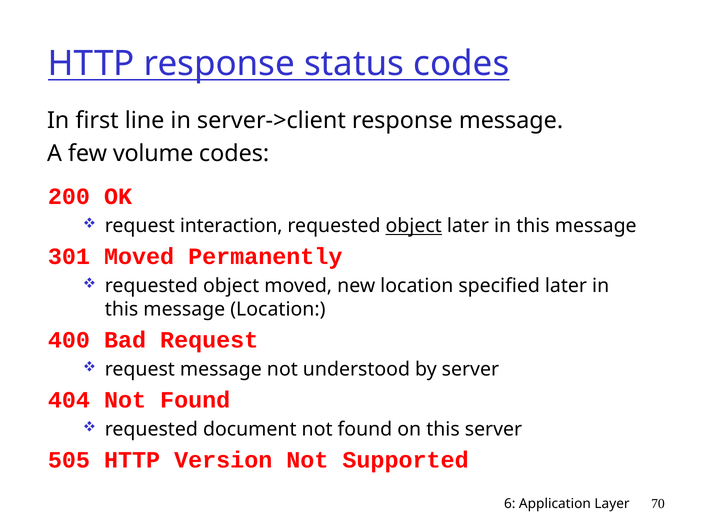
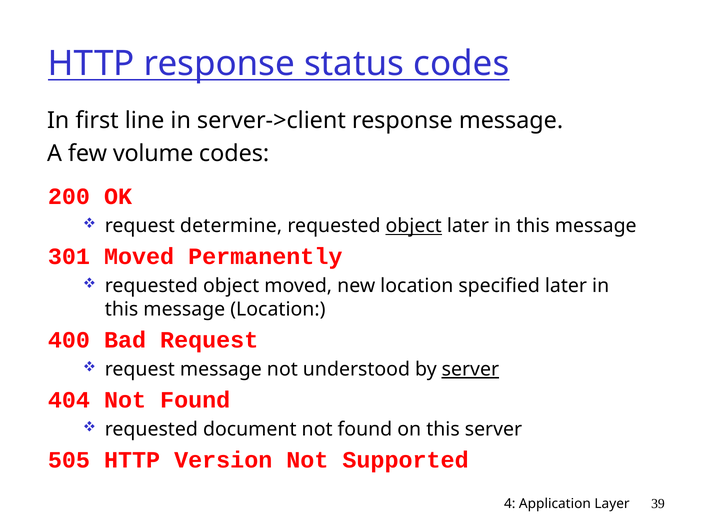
interaction: interaction -> determine (231, 226)
server underline: none -> present (470, 369)
6: 6 -> 4 (510, 503)
70: 70 -> 39 (658, 503)
